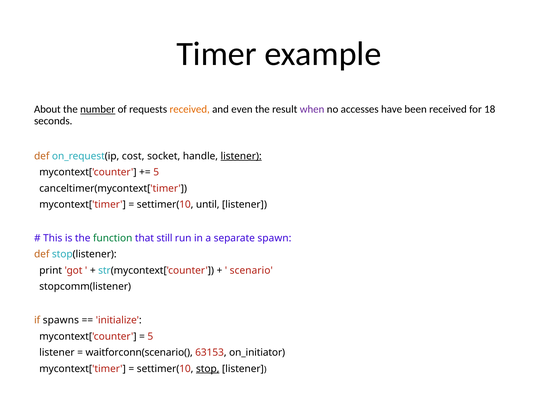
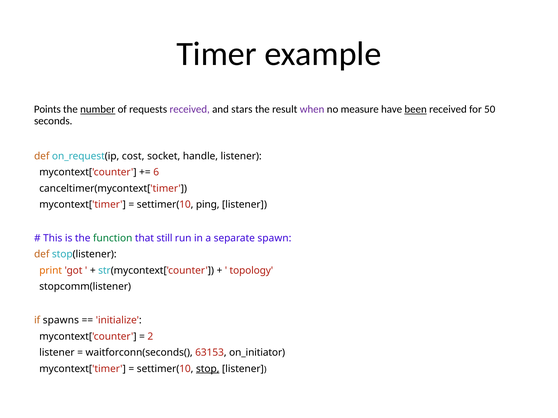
About: About -> Points (47, 109)
received colour: orange -> purple (190, 109)
even: even -> stars (242, 109)
accesses: accesses -> measure (360, 109)
been underline: none -> present (416, 109)
18: 18 -> 50 (490, 109)
listener underline: present -> none (241, 156)
5: 5 -> 6 (156, 172)
until: until -> ping (208, 205)
print colour: black -> orange (51, 271)
scenario: scenario -> topology (251, 271)
5: 5 -> 2 (150, 337)
waitforconn(scenario(: waitforconn(scenario( -> waitforconn(seconds( (139, 353)
